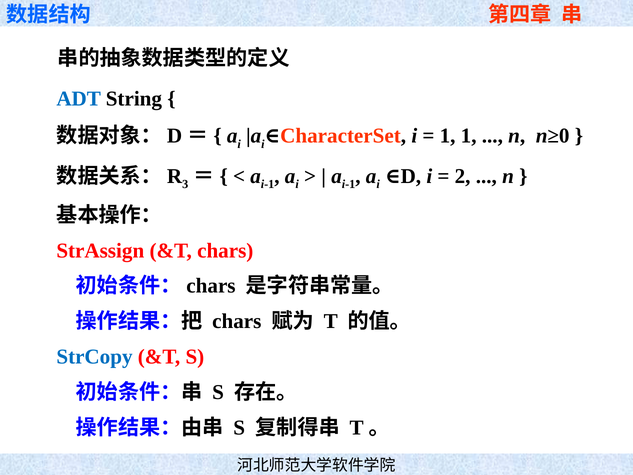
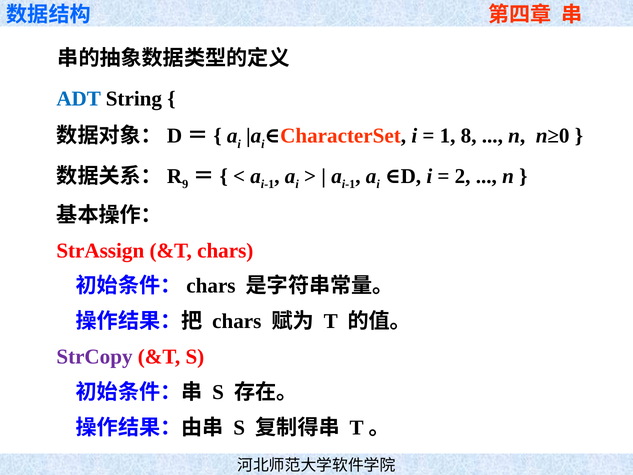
1 1: 1 -> 8 (469, 136)
3: 3 -> 9 (185, 184)
StrCopy colour: blue -> purple (94, 357)
